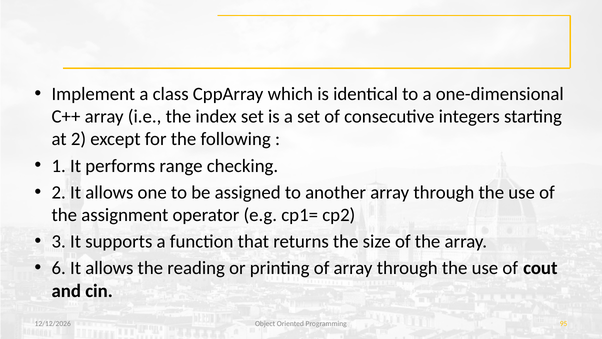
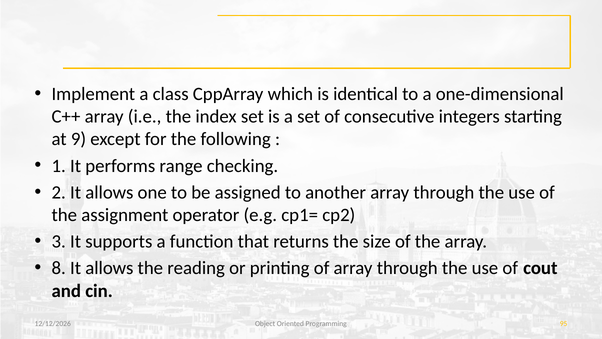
at 2: 2 -> 9 (78, 139)
6: 6 -> 8 (59, 268)
